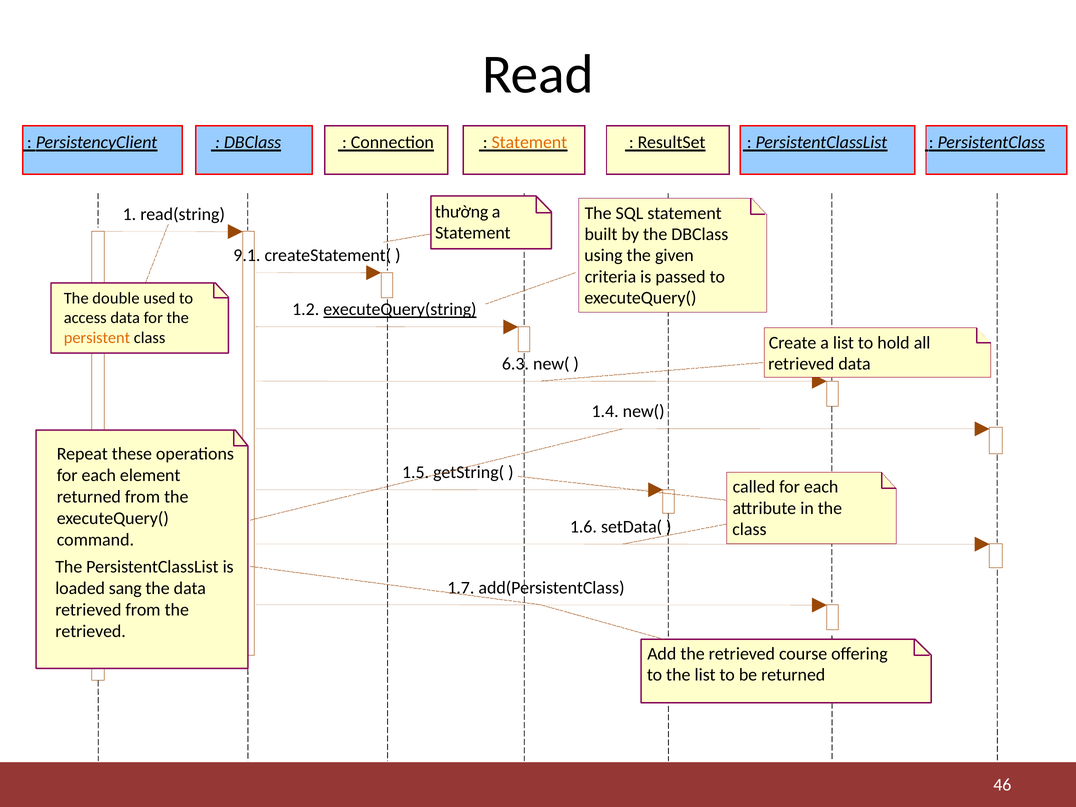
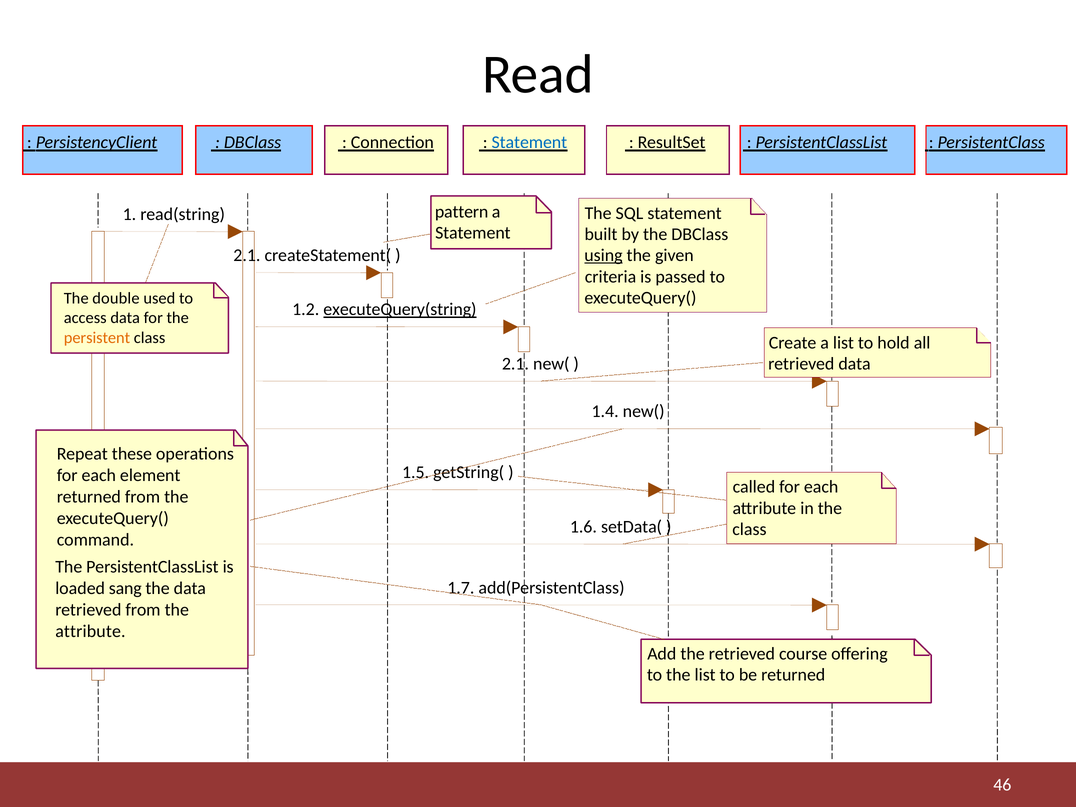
Statement colour: orange -> blue (529, 143)
thường: thường -> pattern (462, 212)
9.1: 9.1 -> 2.1 (247, 255)
using underline: none -> present (604, 255)
6.3: 6.3 -> 2.1 (515, 364)
retrieved: retrieved -> attribute (90, 632)
